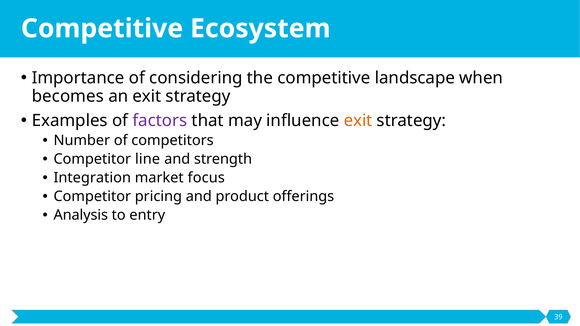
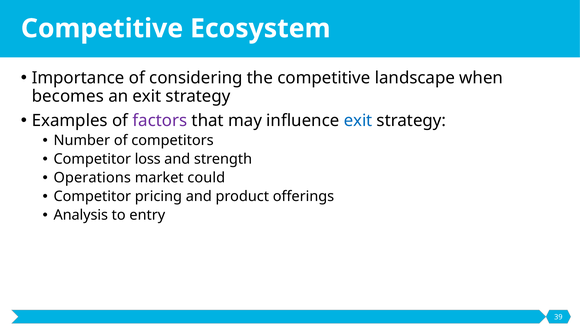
exit colour: orange -> blue (358, 121)
line: line -> loss (148, 159)
Integration: Integration -> Operations (92, 178)
focus: focus -> could (206, 178)
